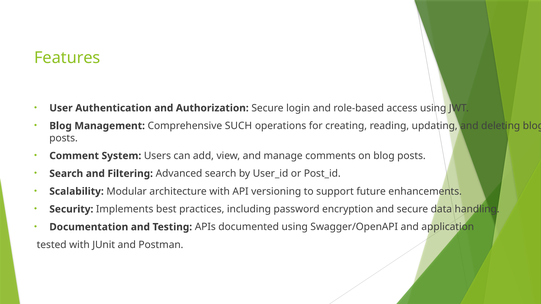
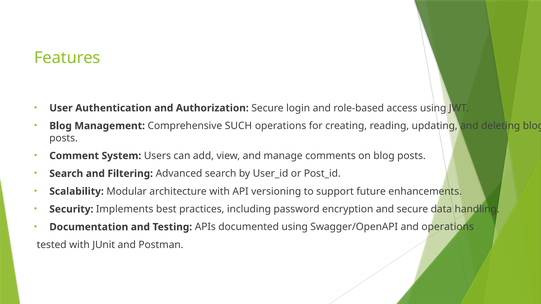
and application: application -> operations (448, 227)
